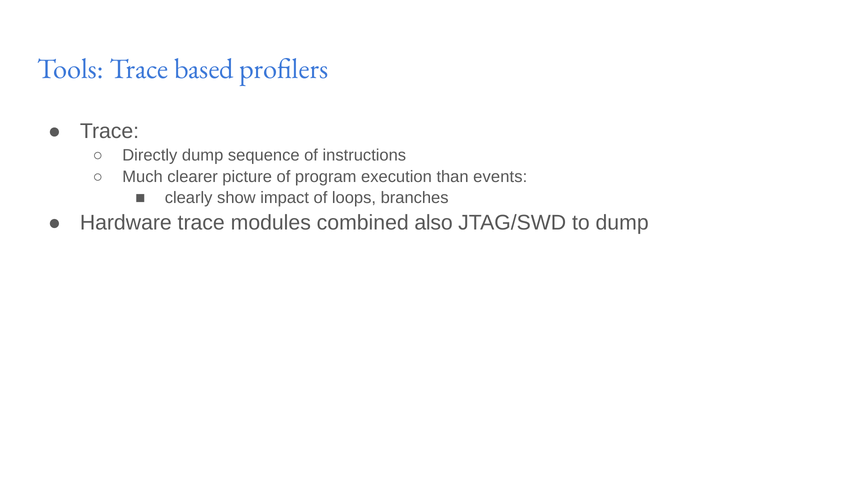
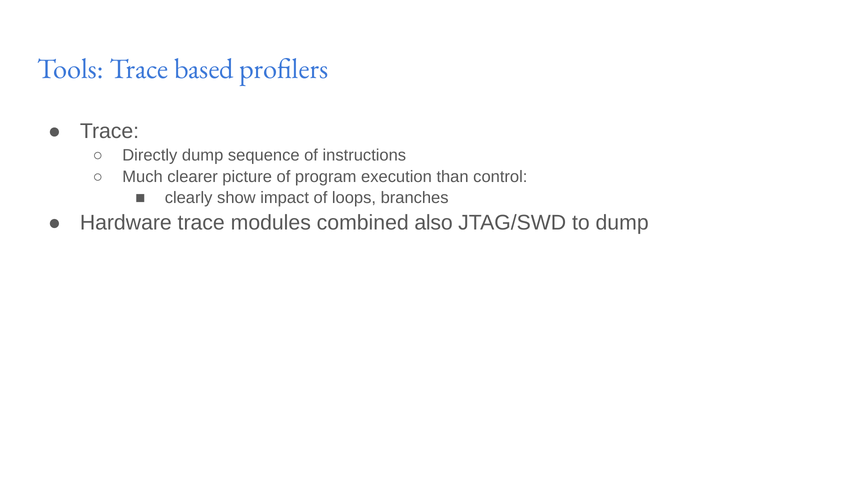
events: events -> control (500, 176)
